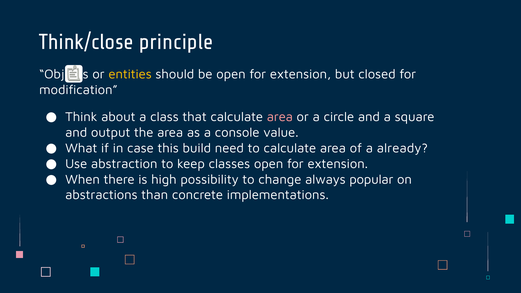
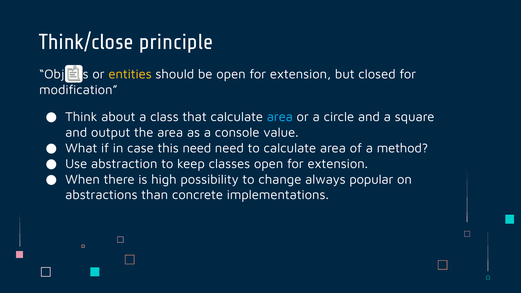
area colour: pink -> light blue (280, 117)
this build: build -> need (197, 148)
already: already -> method (402, 148)
